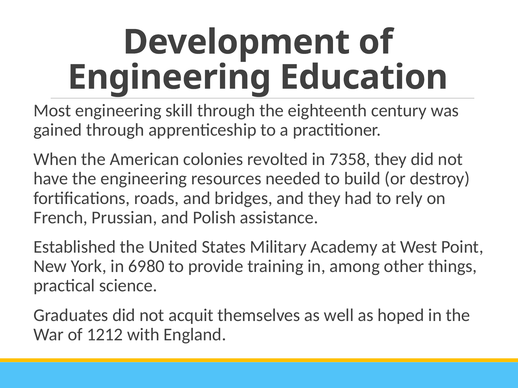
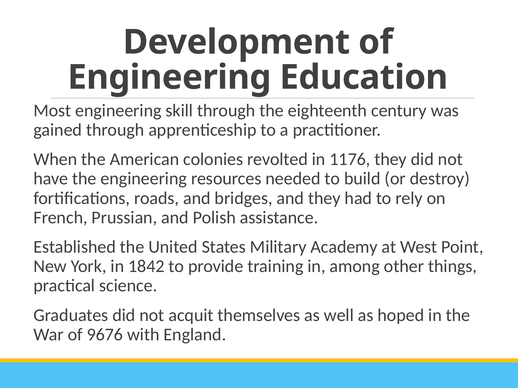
7358: 7358 -> 1176 (350, 160)
6980: 6980 -> 1842 (146, 267)
1212: 1212 -> 9676 (105, 335)
